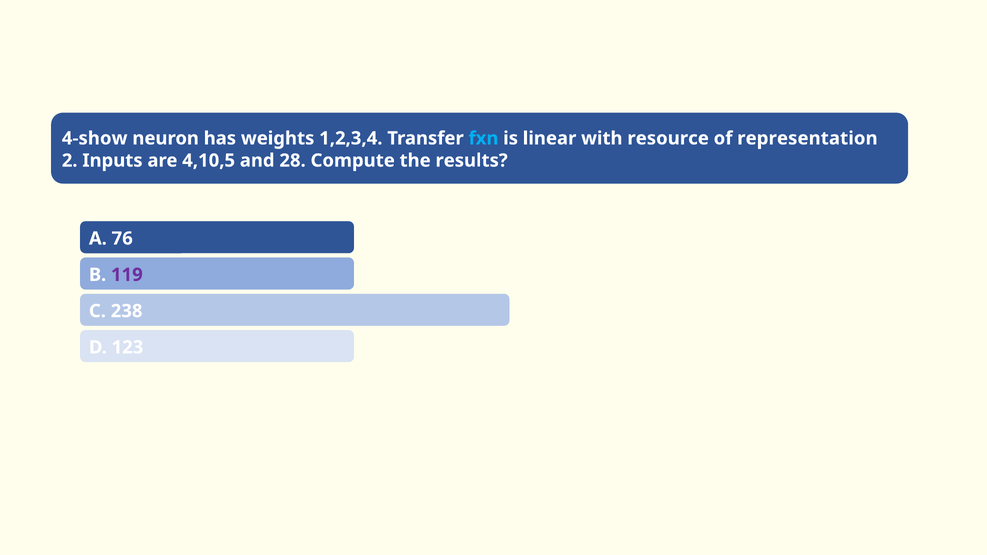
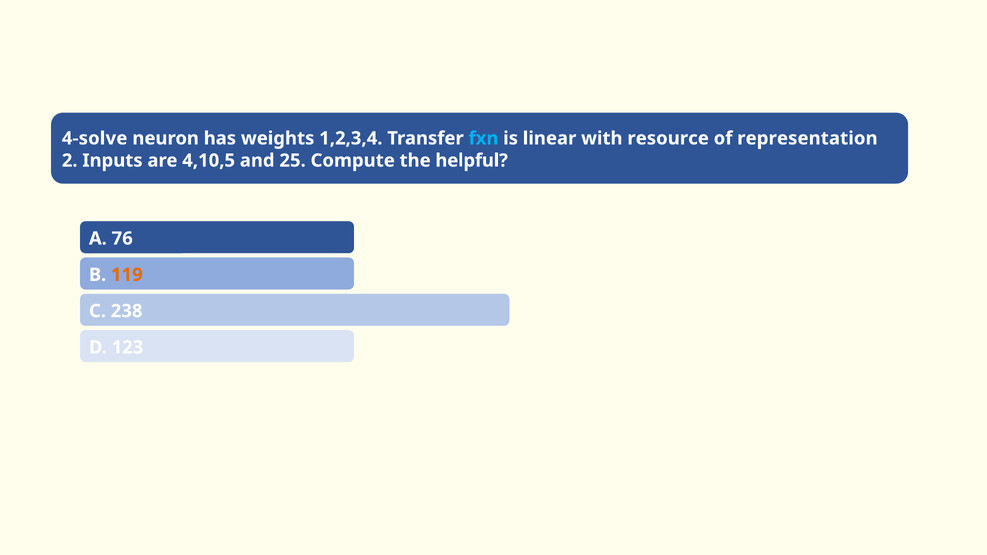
4-show: 4-show -> 4-solve (95, 138)
28: 28 -> 25 (293, 161)
results: results -> helpful (472, 161)
119 colour: purple -> orange (127, 275)
